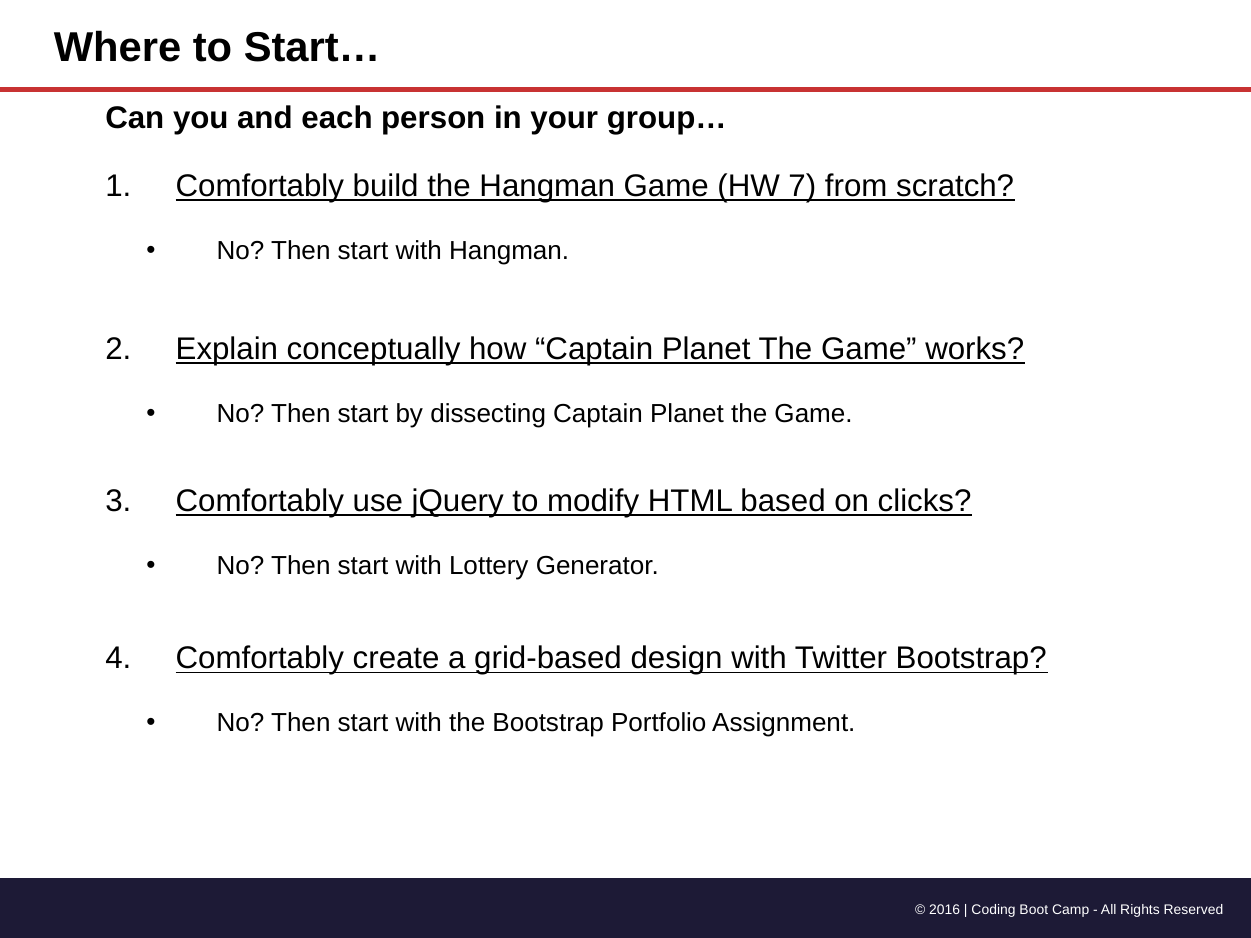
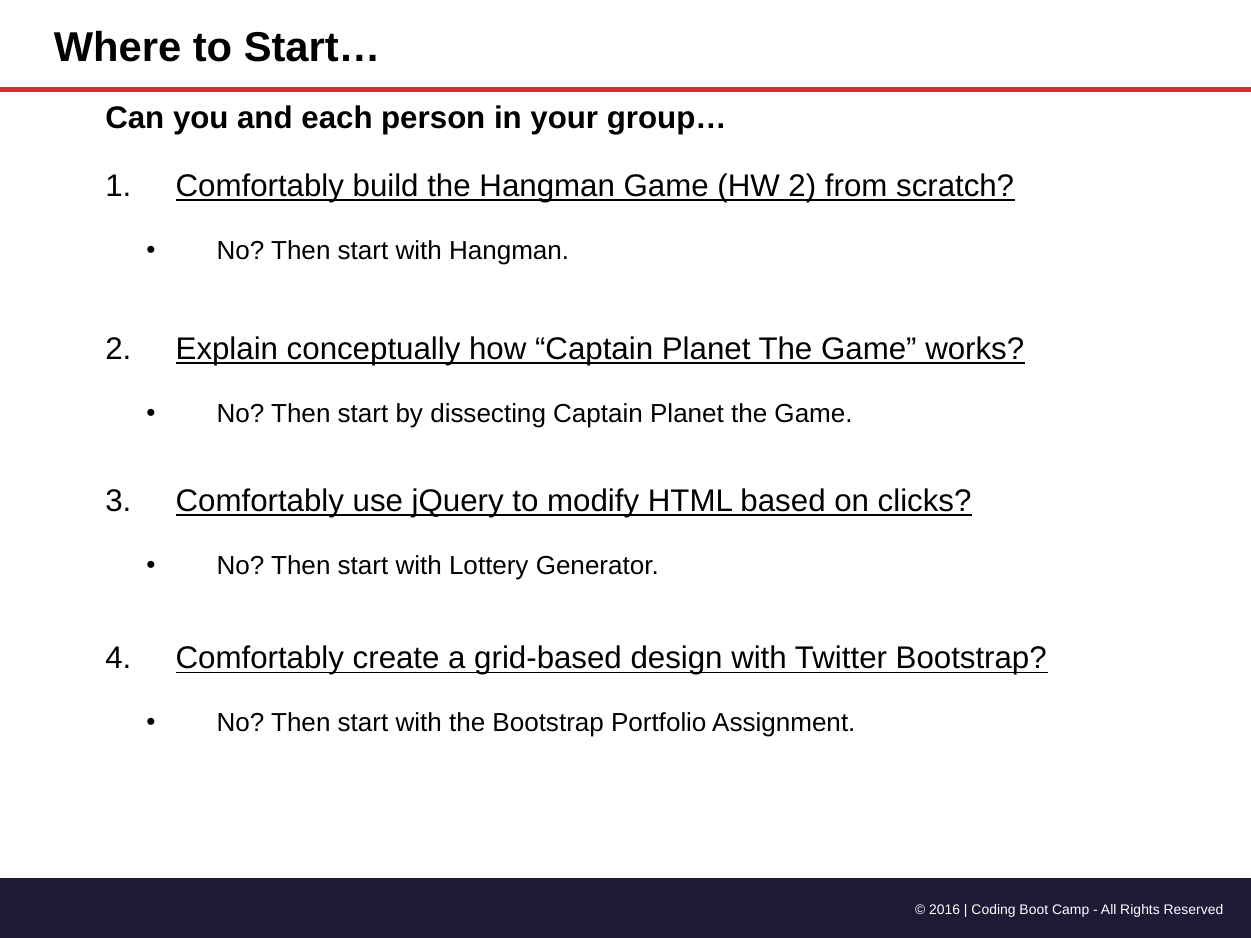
HW 7: 7 -> 2 (802, 186)
